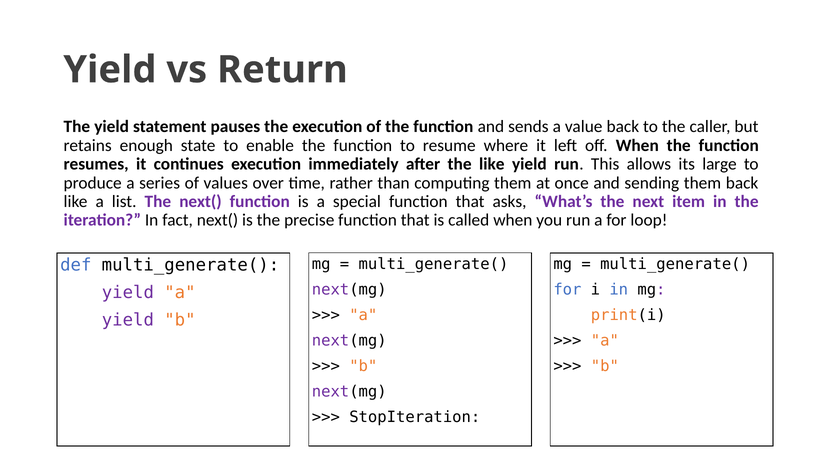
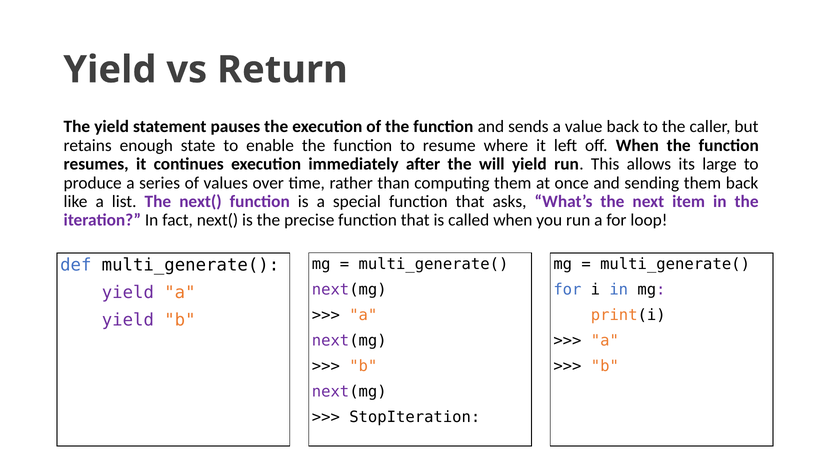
the like: like -> will (492, 164)
